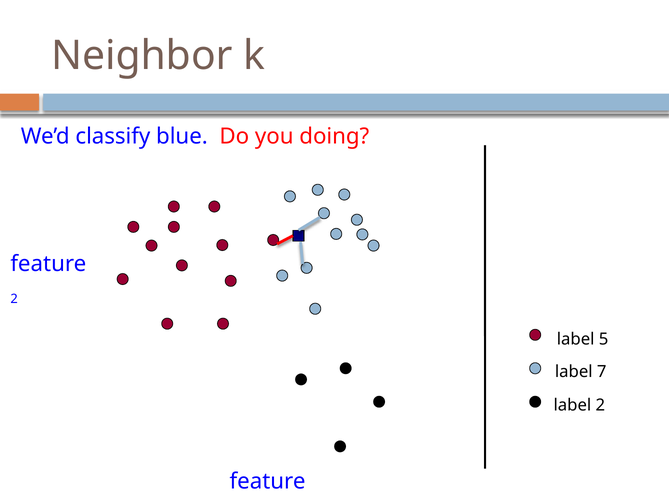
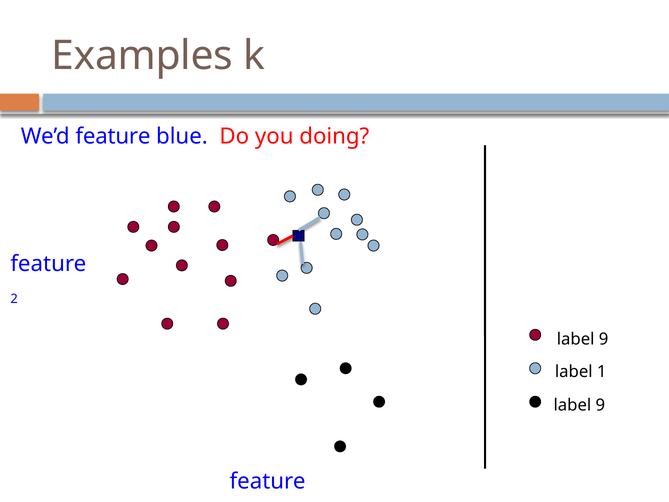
Neighbor: Neighbor -> Examples (142, 56)
We’d classify: classify -> feature (113, 136)
5: 5 -> 9 (604, 339)
label 7: 7 -> 1 (602, 371)
2: 2 -> 9 (600, 405)
